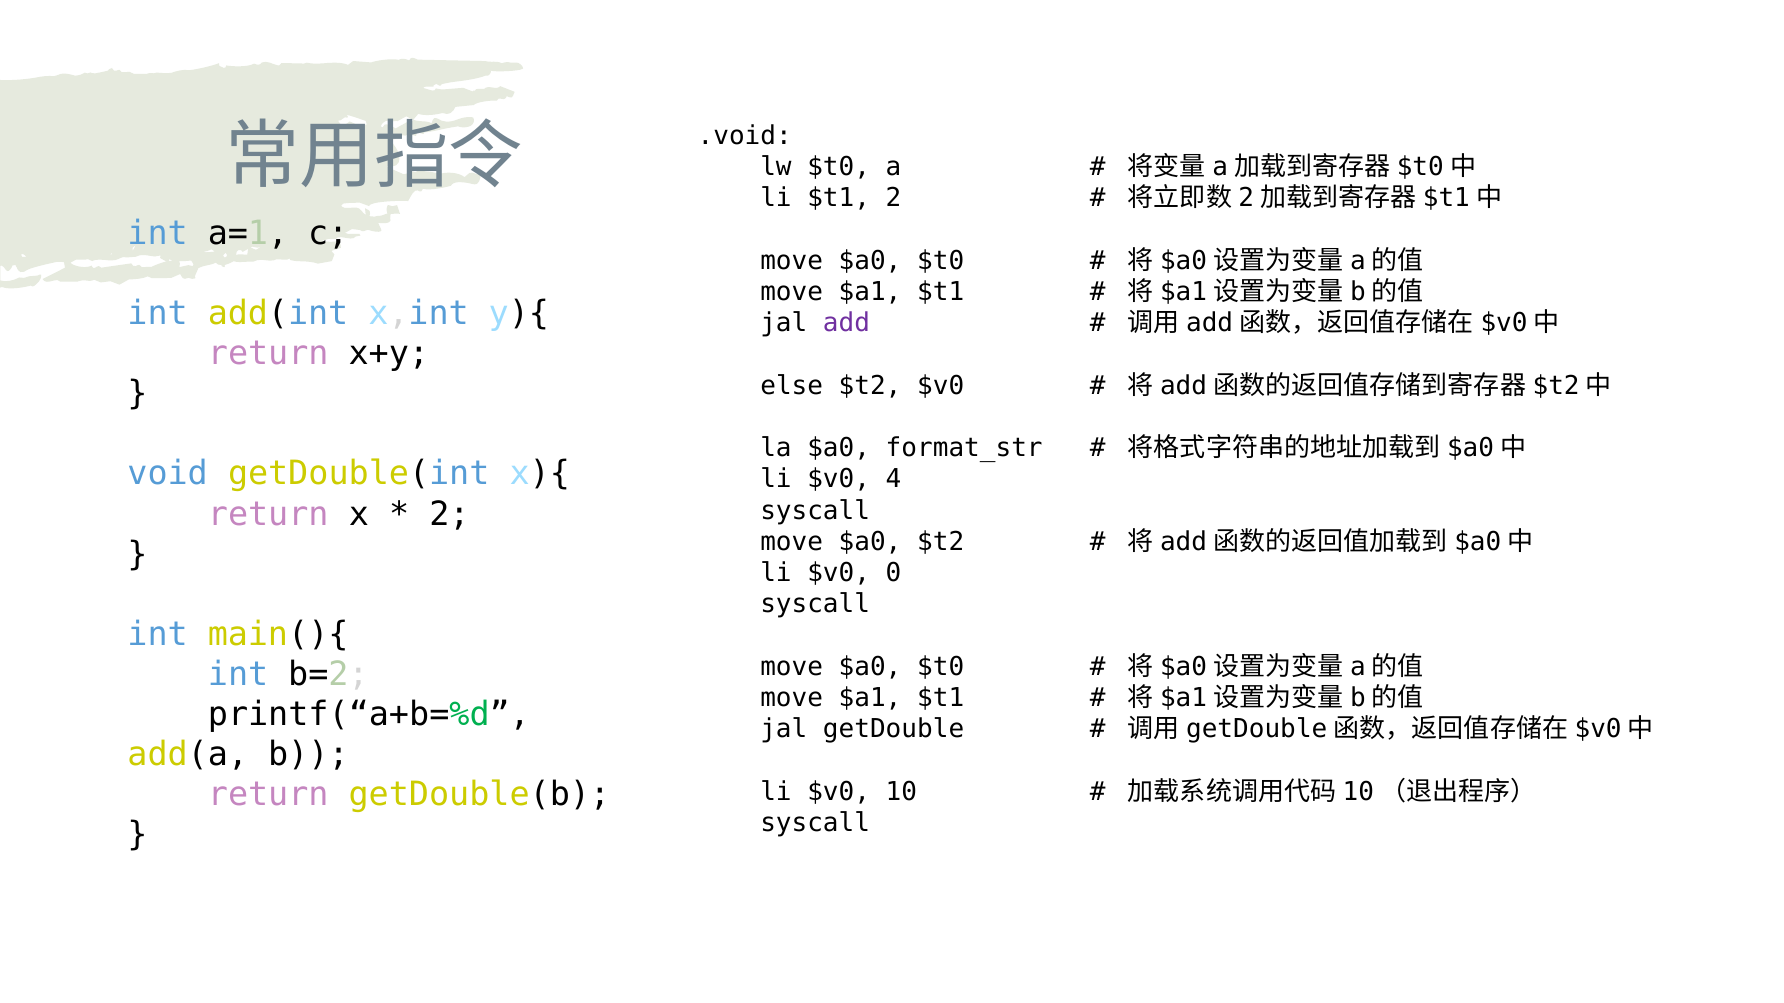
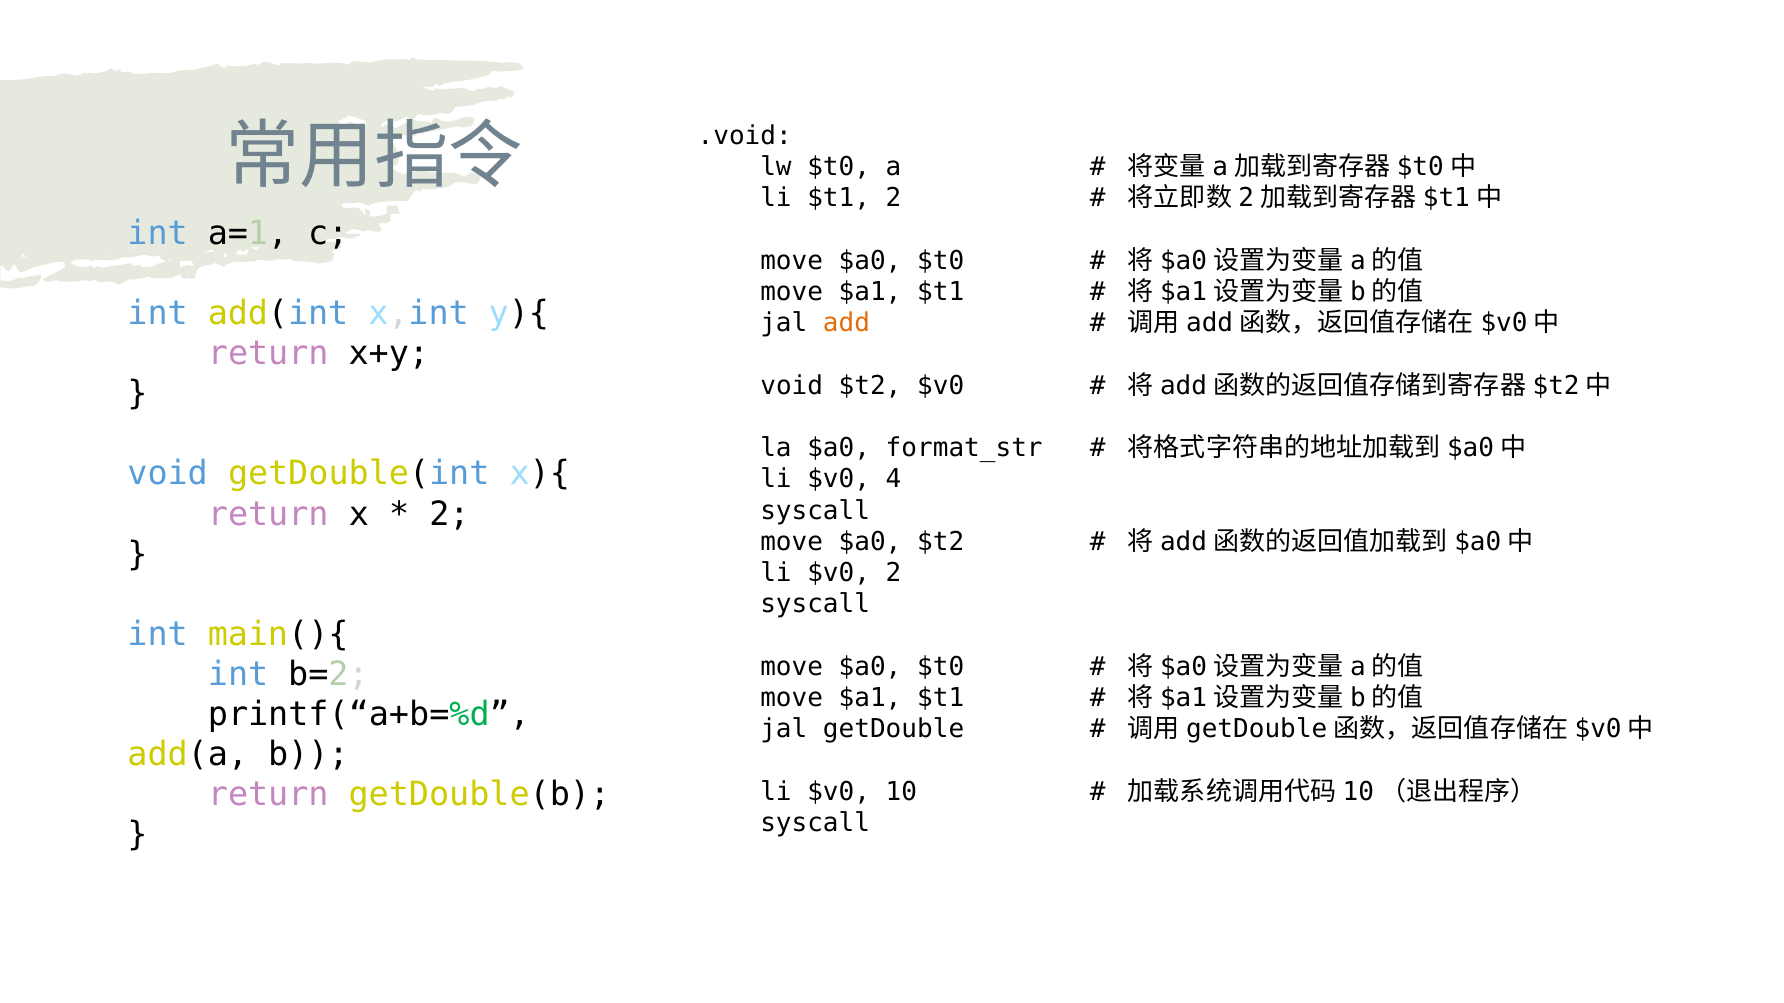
add colour: purple -> orange (846, 323)
else: else -> void (792, 386)
$v0 0: 0 -> 2 (894, 573)
